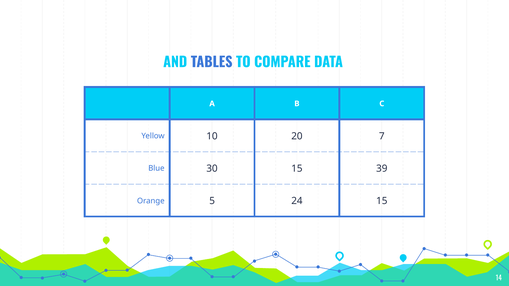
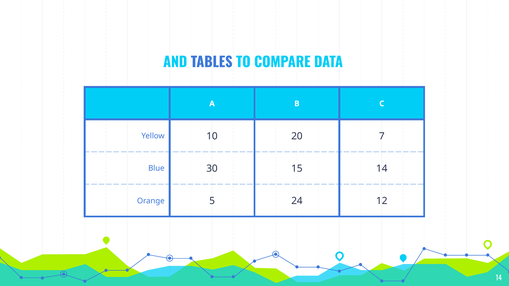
15 39: 39 -> 14 (382, 169)
24 15: 15 -> 12 (382, 201)
